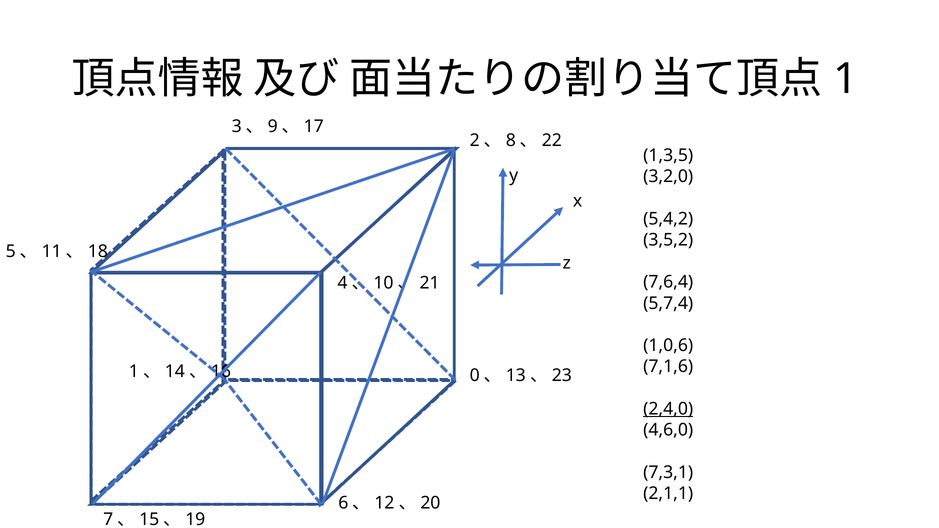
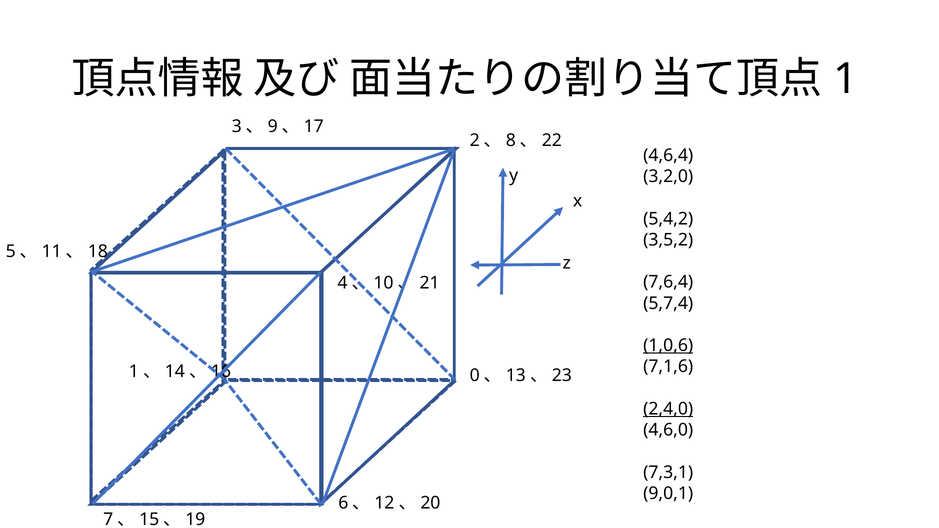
1,3,5: 1,3,5 -> 4,6,4 (668, 155)
1,0,6 underline: none -> present (668, 346)
2,1,1: 2,1,1 -> 9,0,1 (668, 494)
